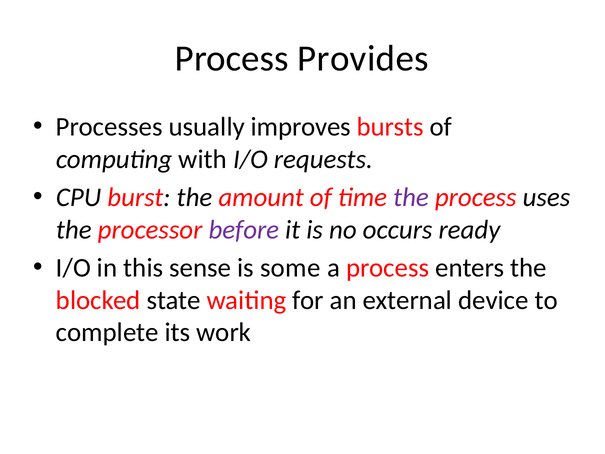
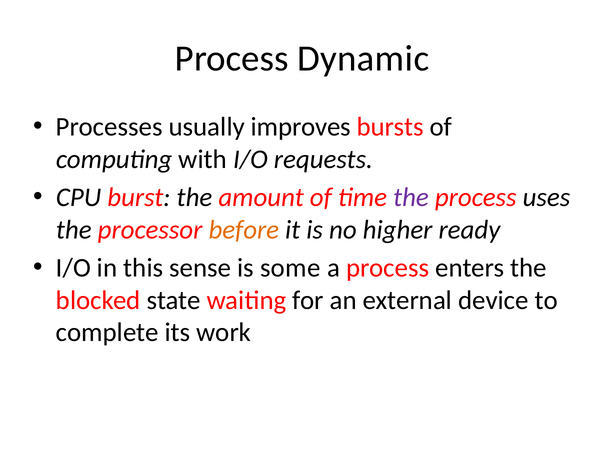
Provides: Provides -> Dynamic (363, 59)
before colour: purple -> orange (244, 230)
occurs: occurs -> higher (398, 230)
